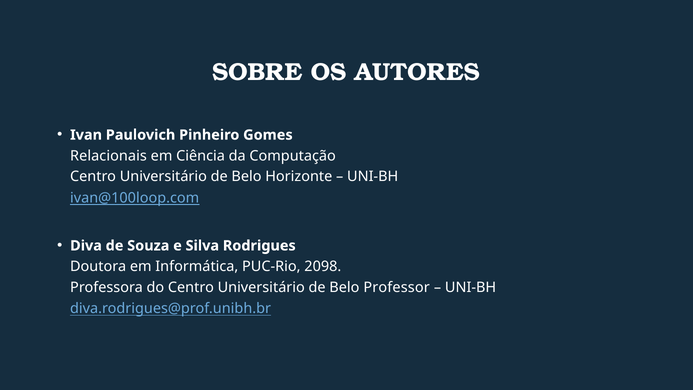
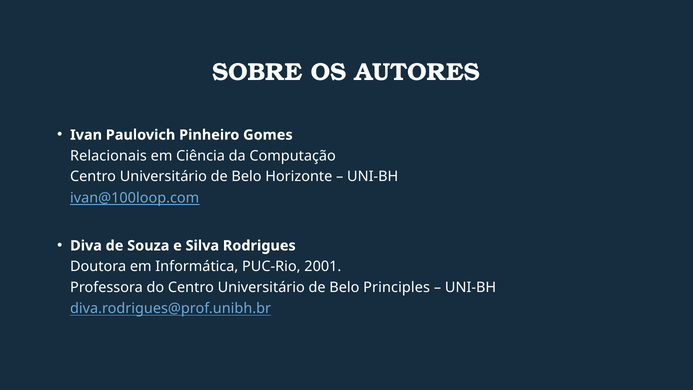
2098: 2098 -> 2001 (323, 266)
Professor: Professor -> Principles (397, 287)
